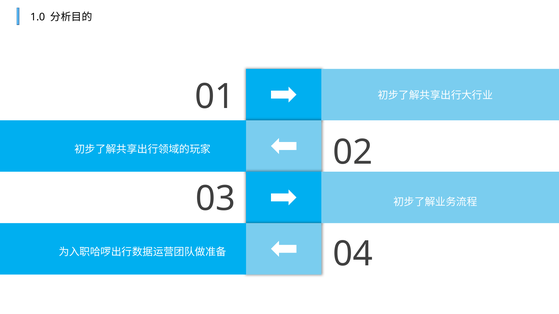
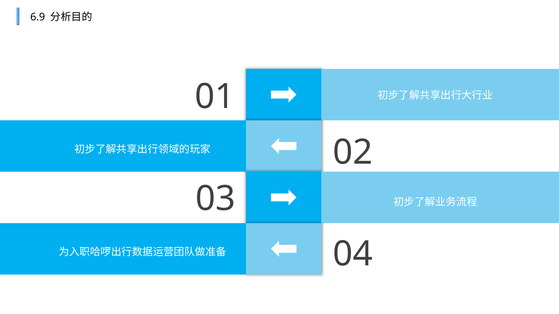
1.0: 1.0 -> 6.9 (38, 17)
